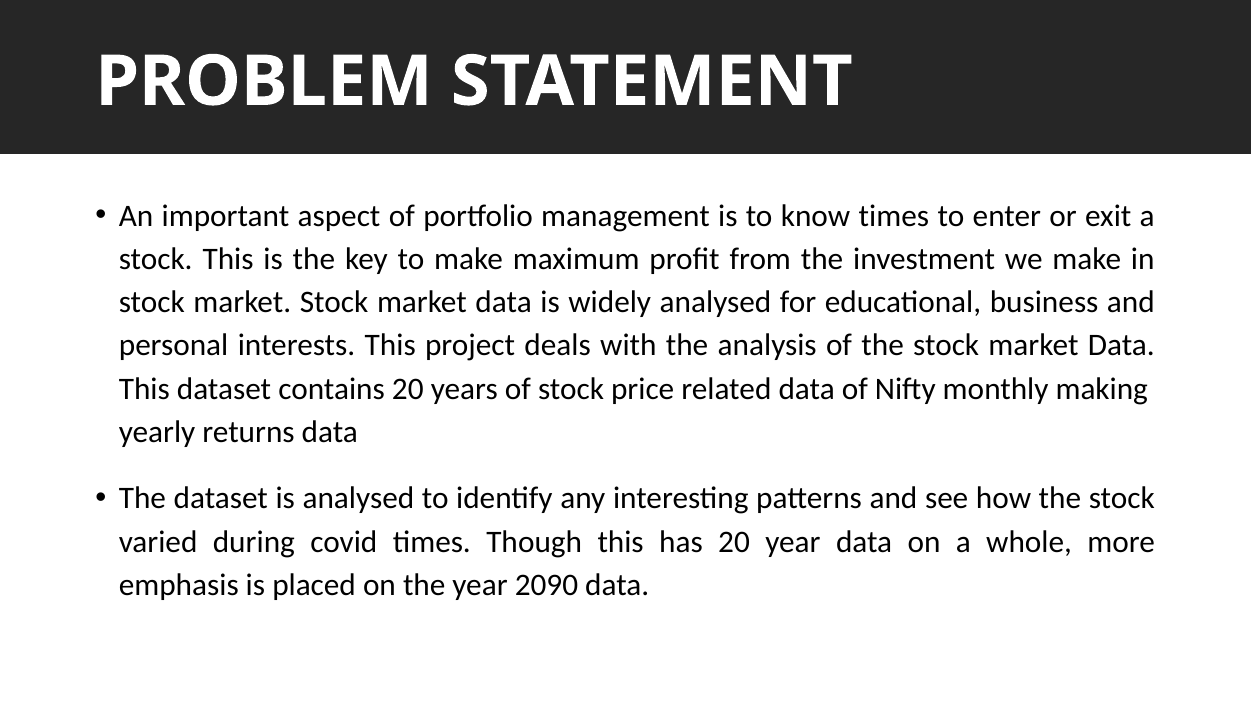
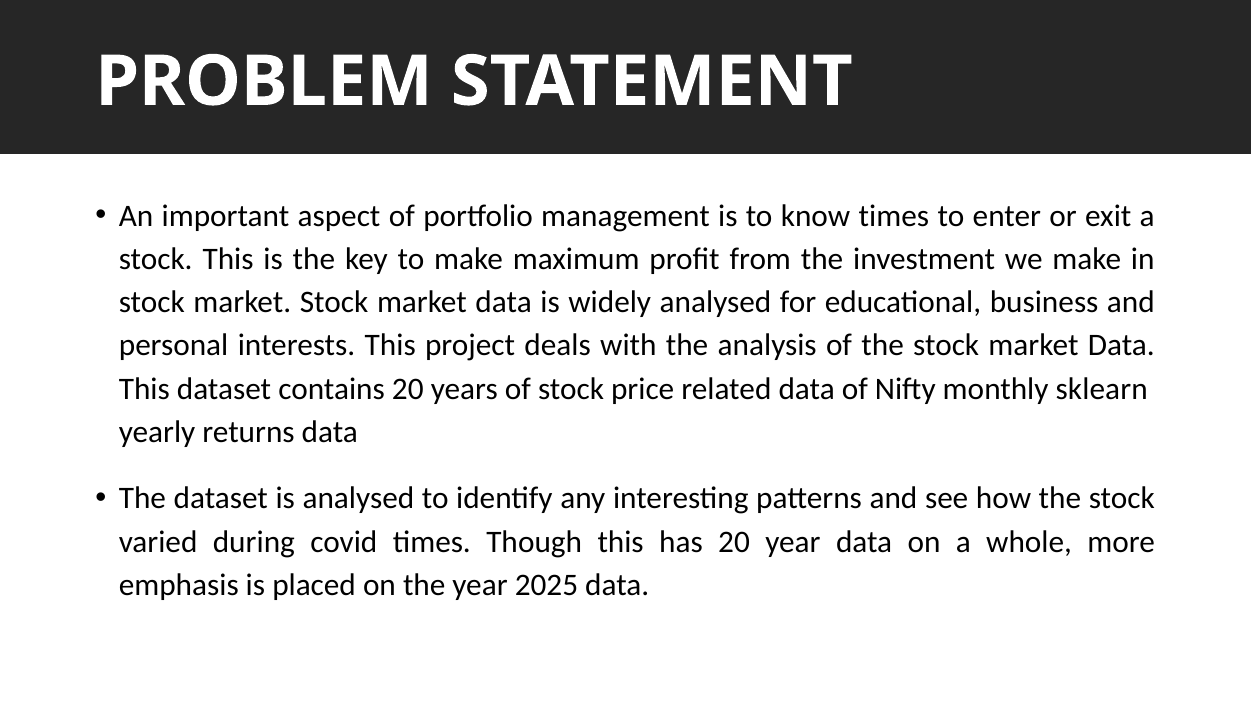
making: making -> sklearn (1102, 389)
2090: 2090 -> 2025 (546, 585)
